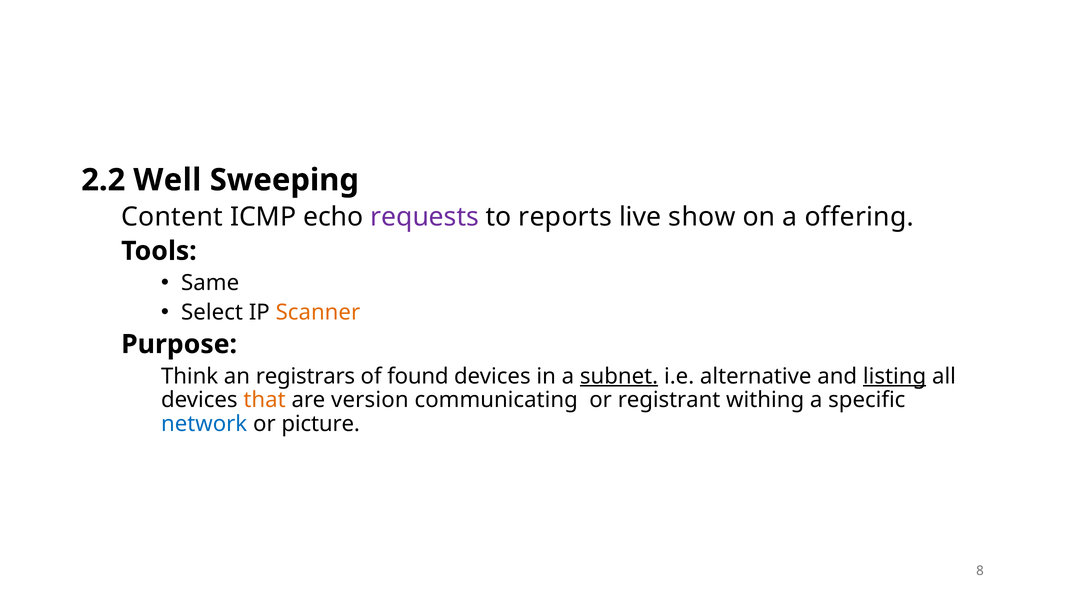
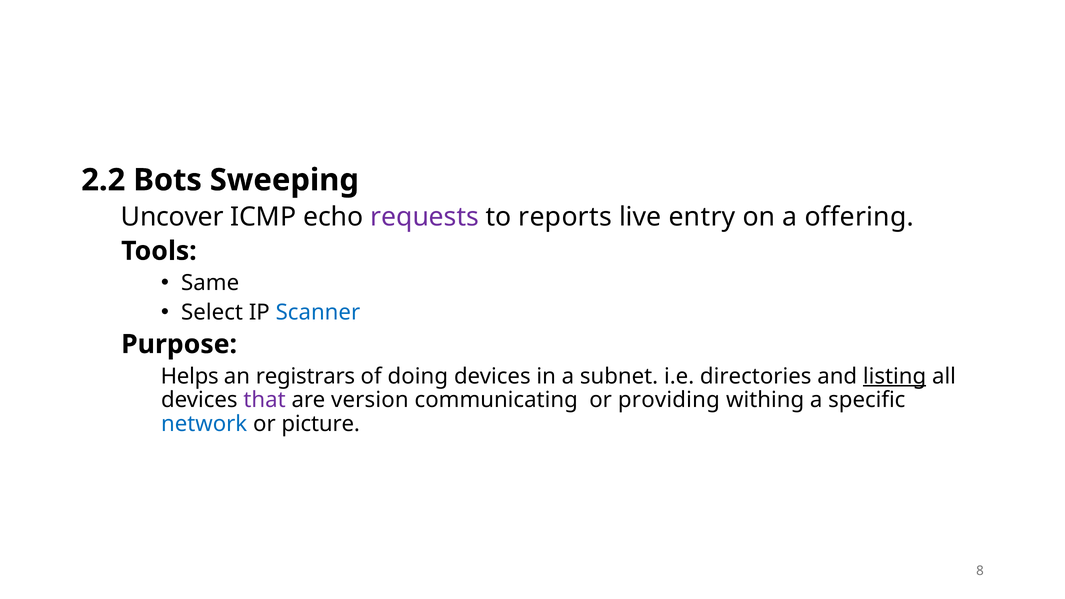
Well: Well -> Bots (168, 180)
Content: Content -> Uncover (172, 217)
show: show -> entry (702, 217)
Scanner colour: orange -> blue (318, 312)
Think: Think -> Helps (190, 376)
found: found -> doing (418, 376)
subnet underline: present -> none (619, 376)
alternative: alternative -> directories (756, 376)
that colour: orange -> purple (265, 400)
registrant: registrant -> providing (669, 400)
